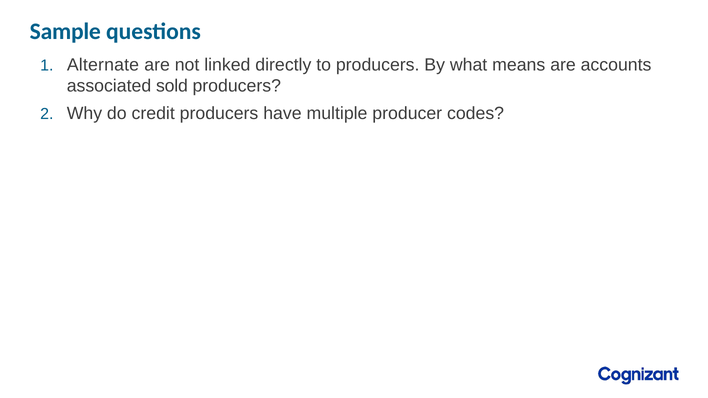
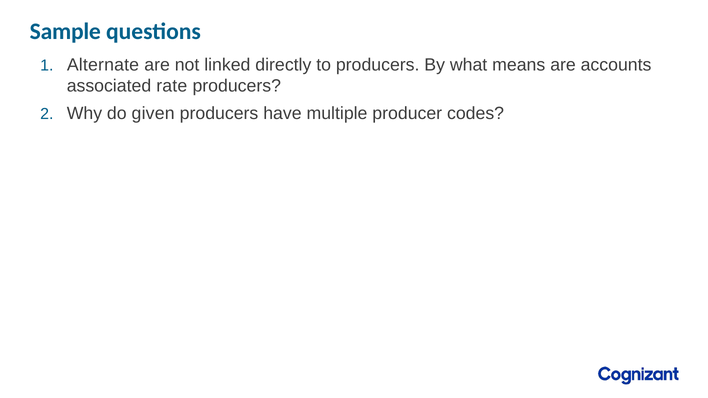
sold: sold -> rate (172, 86)
credit: credit -> given (153, 113)
